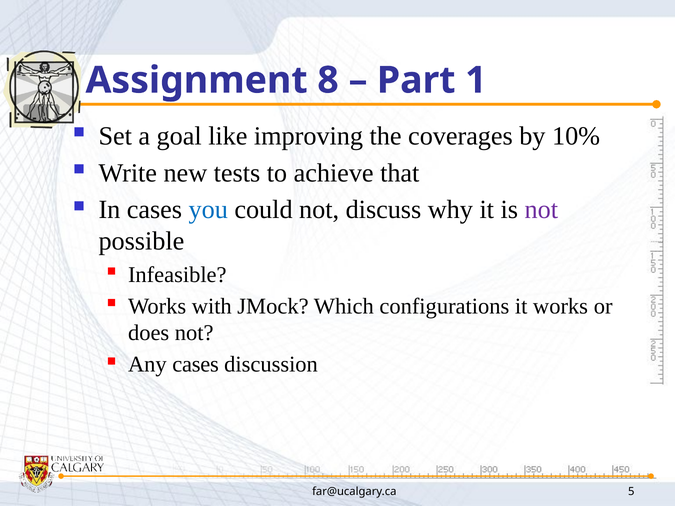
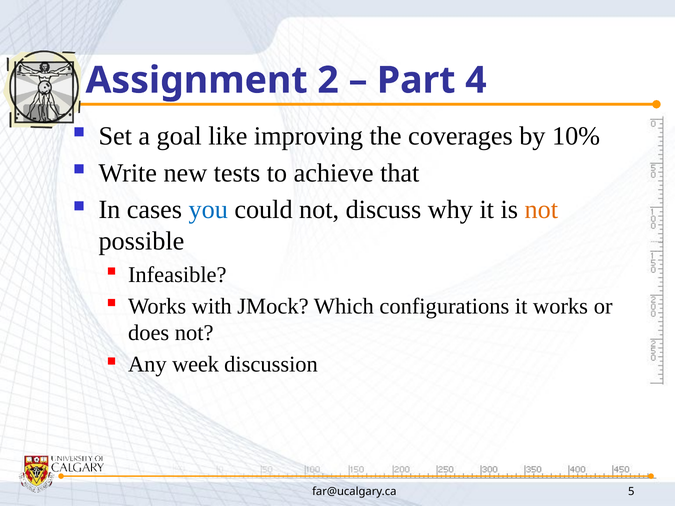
8: 8 -> 2 (328, 80)
1: 1 -> 4 (476, 80)
not colour: purple -> orange (541, 210)
Any cases: cases -> week (196, 365)
